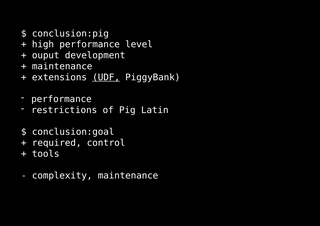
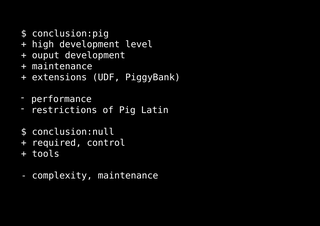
high performance: performance -> development (90, 45)
UDF underline: present -> none (106, 77)
conclusion:goal: conclusion:goal -> conclusion:null (73, 132)
